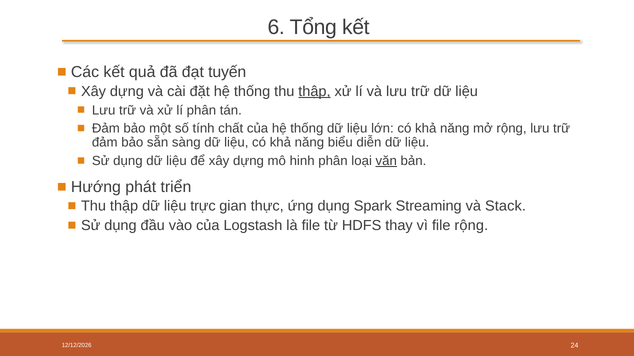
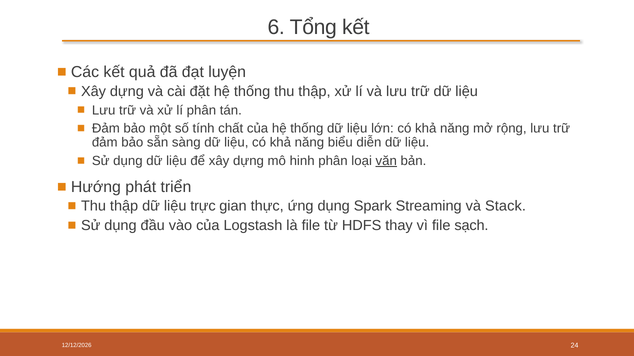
tuyến: tuyến -> luyện (227, 72)
thập underline: present -> none (314, 91)
file rộng: rộng -> sạch (471, 226)
